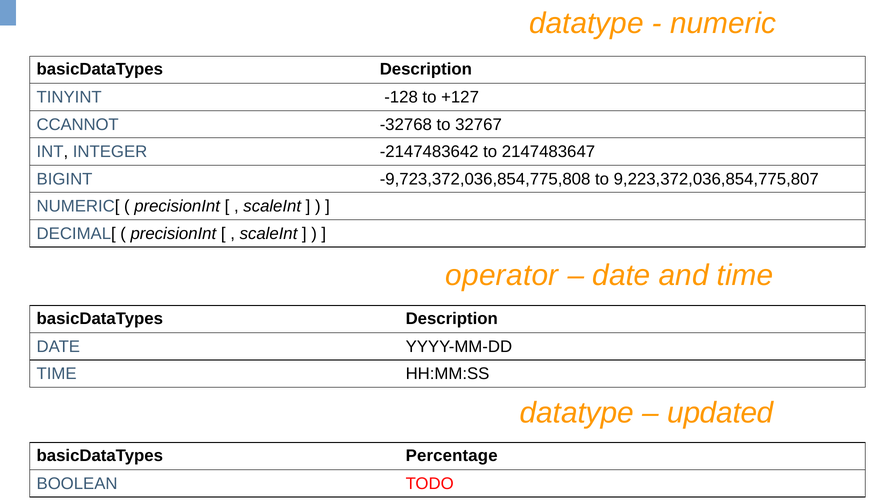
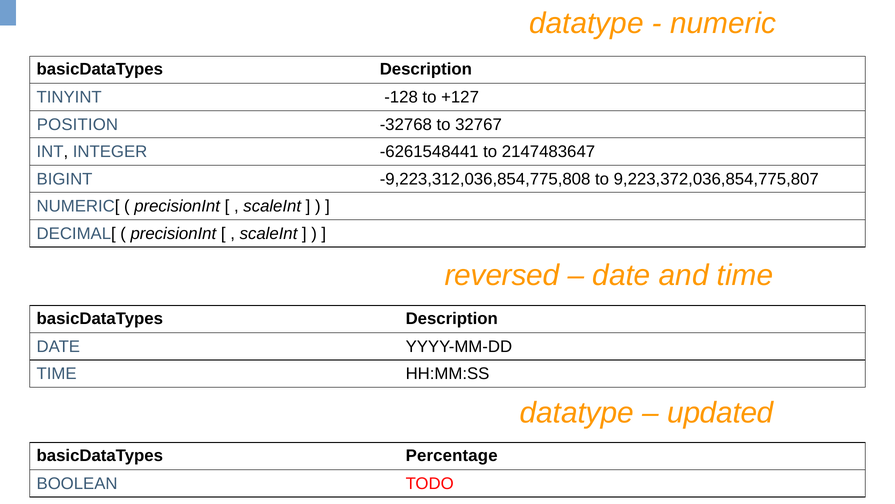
CCANNOT: CCANNOT -> POSITION (77, 124)
-2147483642: -2147483642 -> -6261548441 (429, 152)
-9,723,372,036,854,775,808: -9,723,372,036,854,775,808 -> -9,223,312,036,854,775,808 (485, 179)
operator: operator -> reversed (502, 275)
